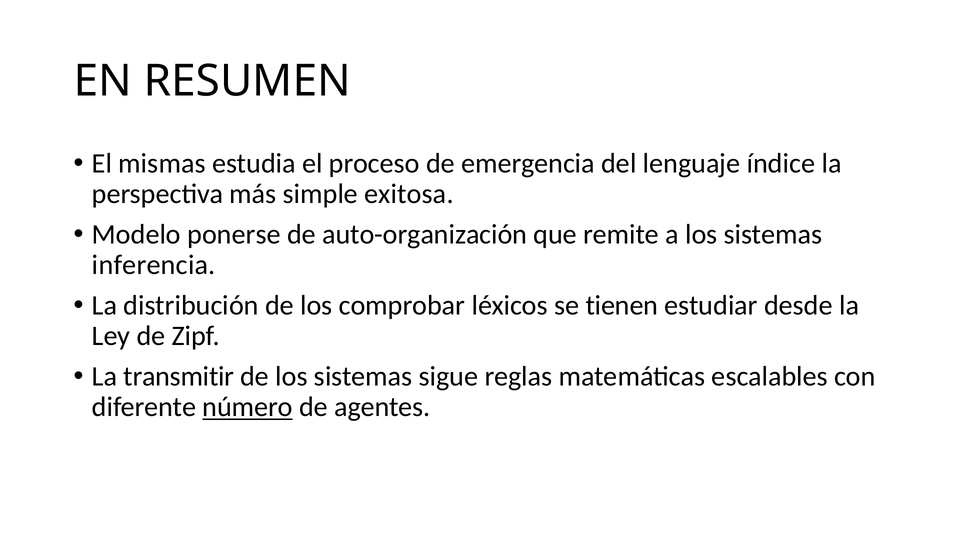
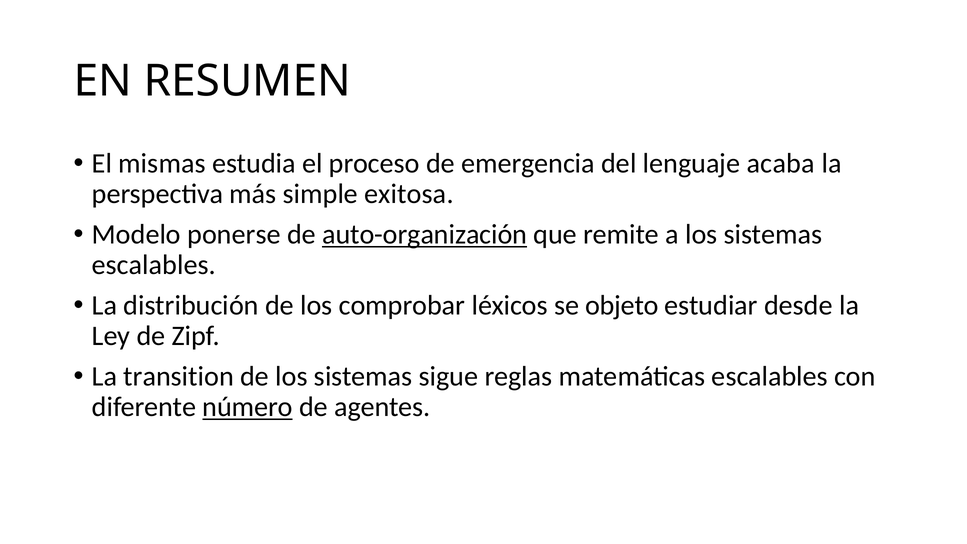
índice: índice -> acaba (781, 163)
auto-organización underline: none -> present (425, 235)
inferencia: inferencia -> escalables (154, 265)
tienen: tienen -> objeto (622, 306)
transmitir: transmitir -> transition (179, 377)
